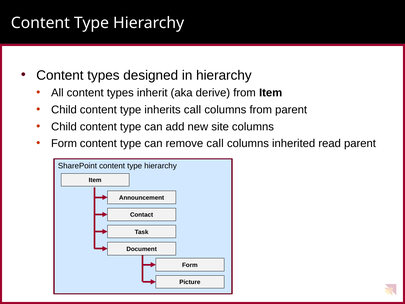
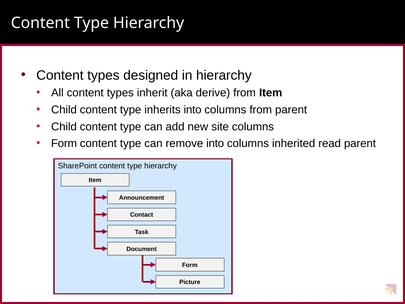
inherits call: call -> into (193, 110)
remove call: call -> into (215, 143)
